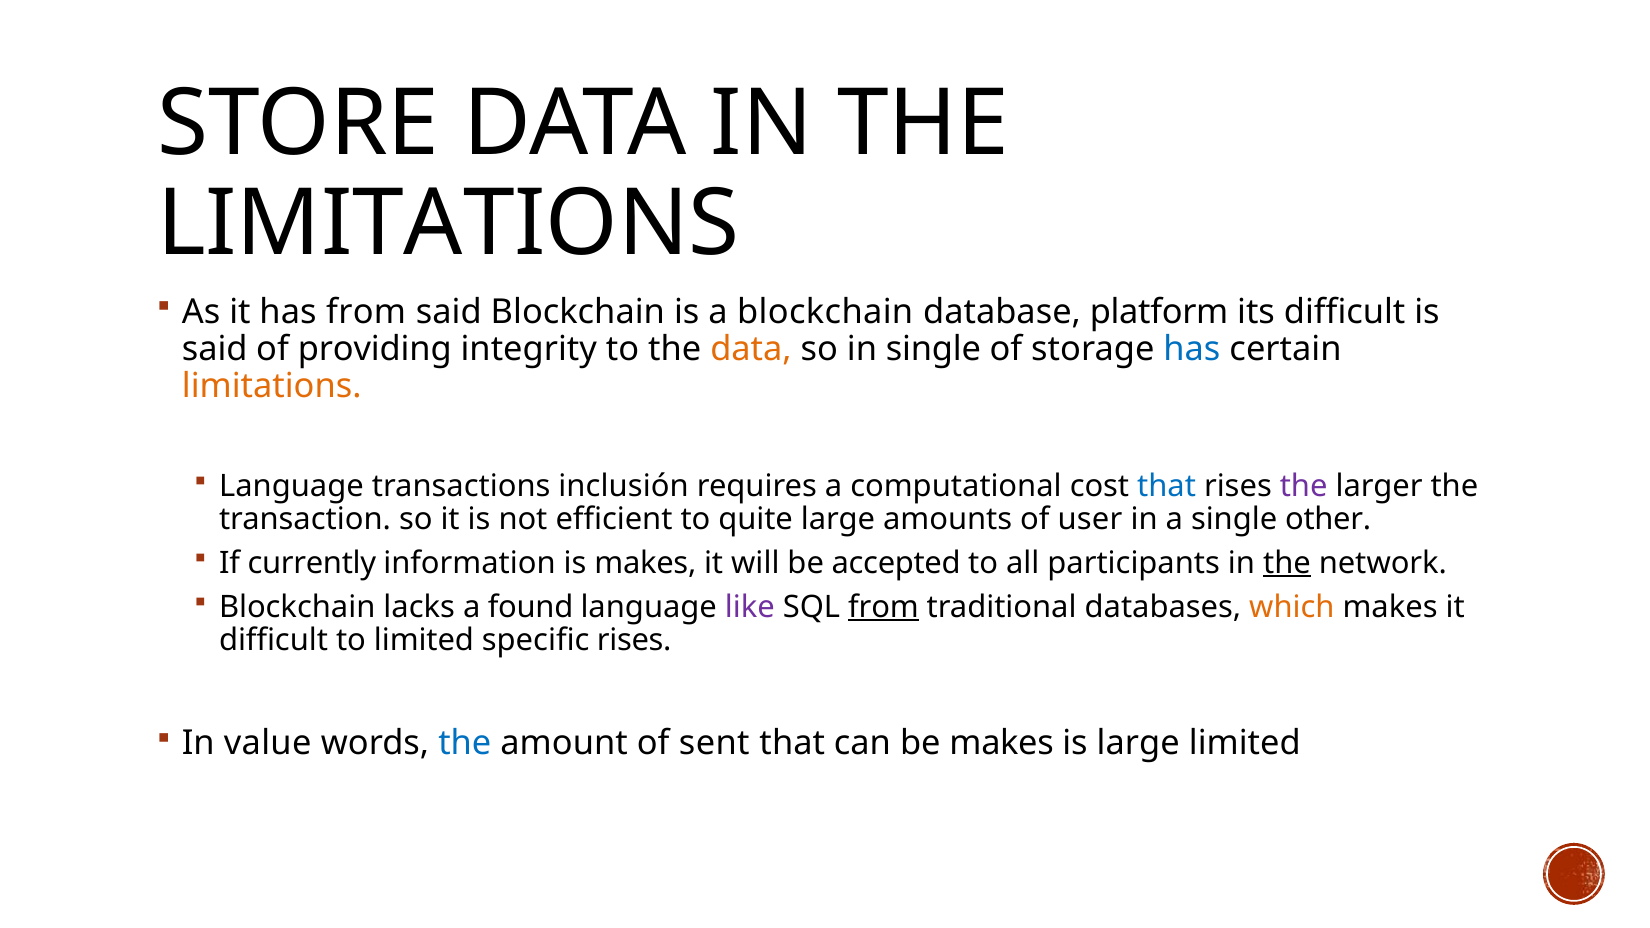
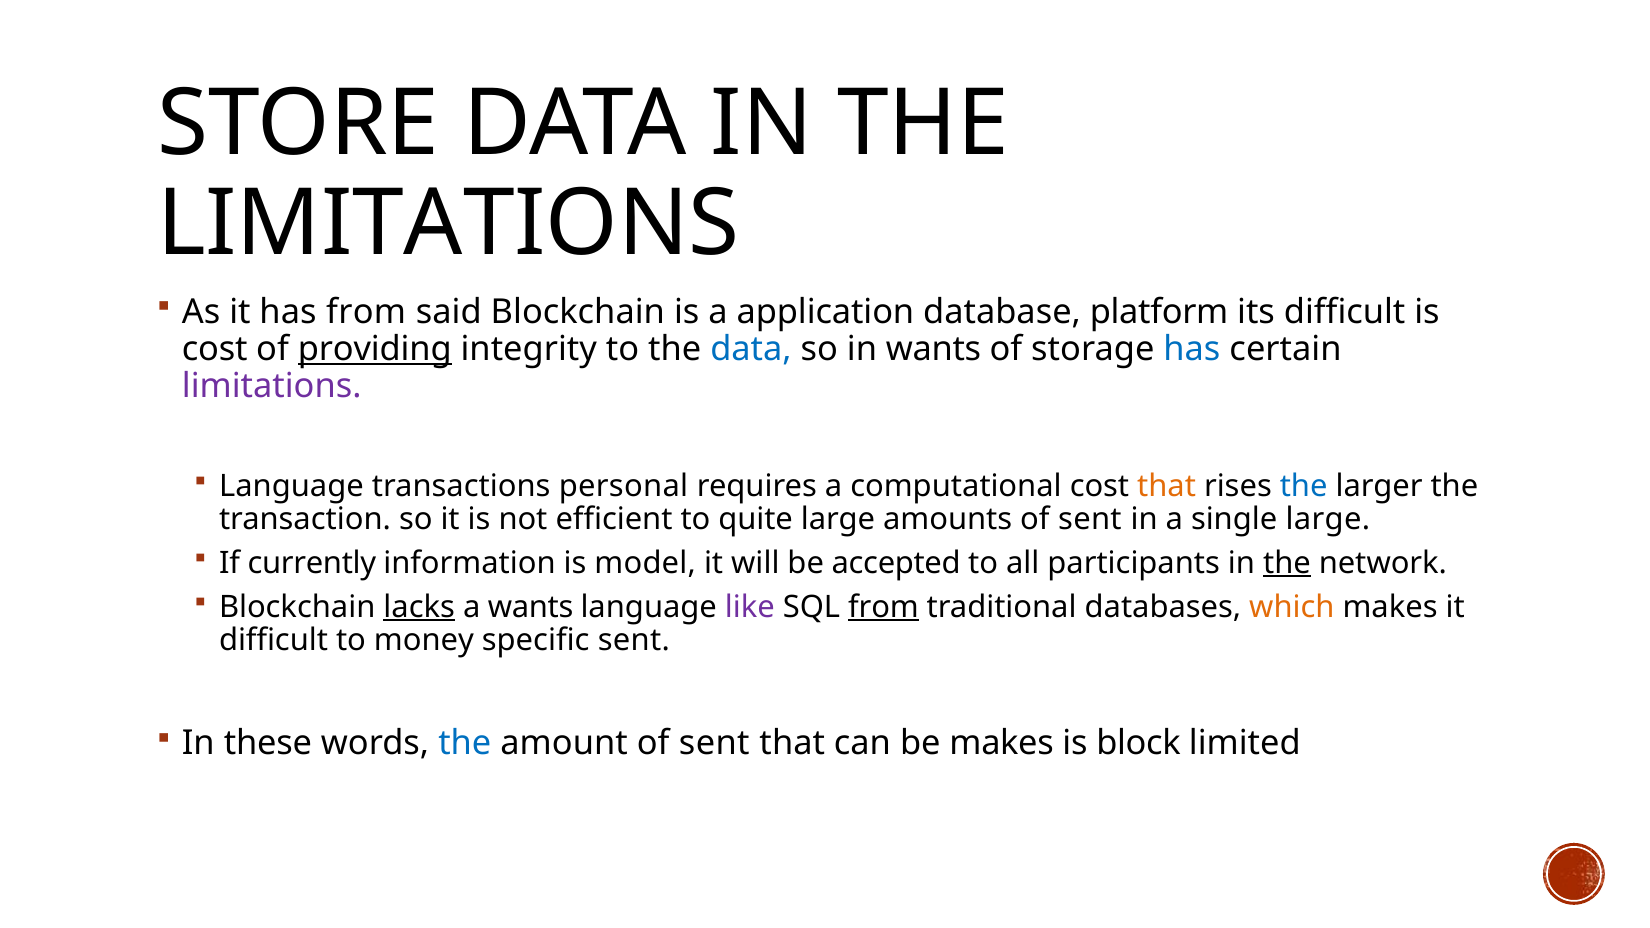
a blockchain: blockchain -> application (825, 312)
said: said -> cost (215, 349)
providing underline: none -> present (375, 349)
data colour: orange -> blue (751, 349)
in single: single -> wants (933, 349)
limitations colour: orange -> purple (272, 386)
inclusión: inclusión -> personal (623, 486)
that colour: blue -> orange (1167, 486)
the colour: purple -> blue (1304, 486)
amounts of user: user -> sent (1090, 519)
single other: other -> large (1328, 519)
is makes: makes -> model (645, 563)
lacks underline: none -> present (419, 607)
a found: found -> wants (531, 607)
to limited: limited -> money (424, 640)
specific rises: rises -> sent (634, 640)
value: value -> these (268, 743)
is large: large -> block (1138, 743)
